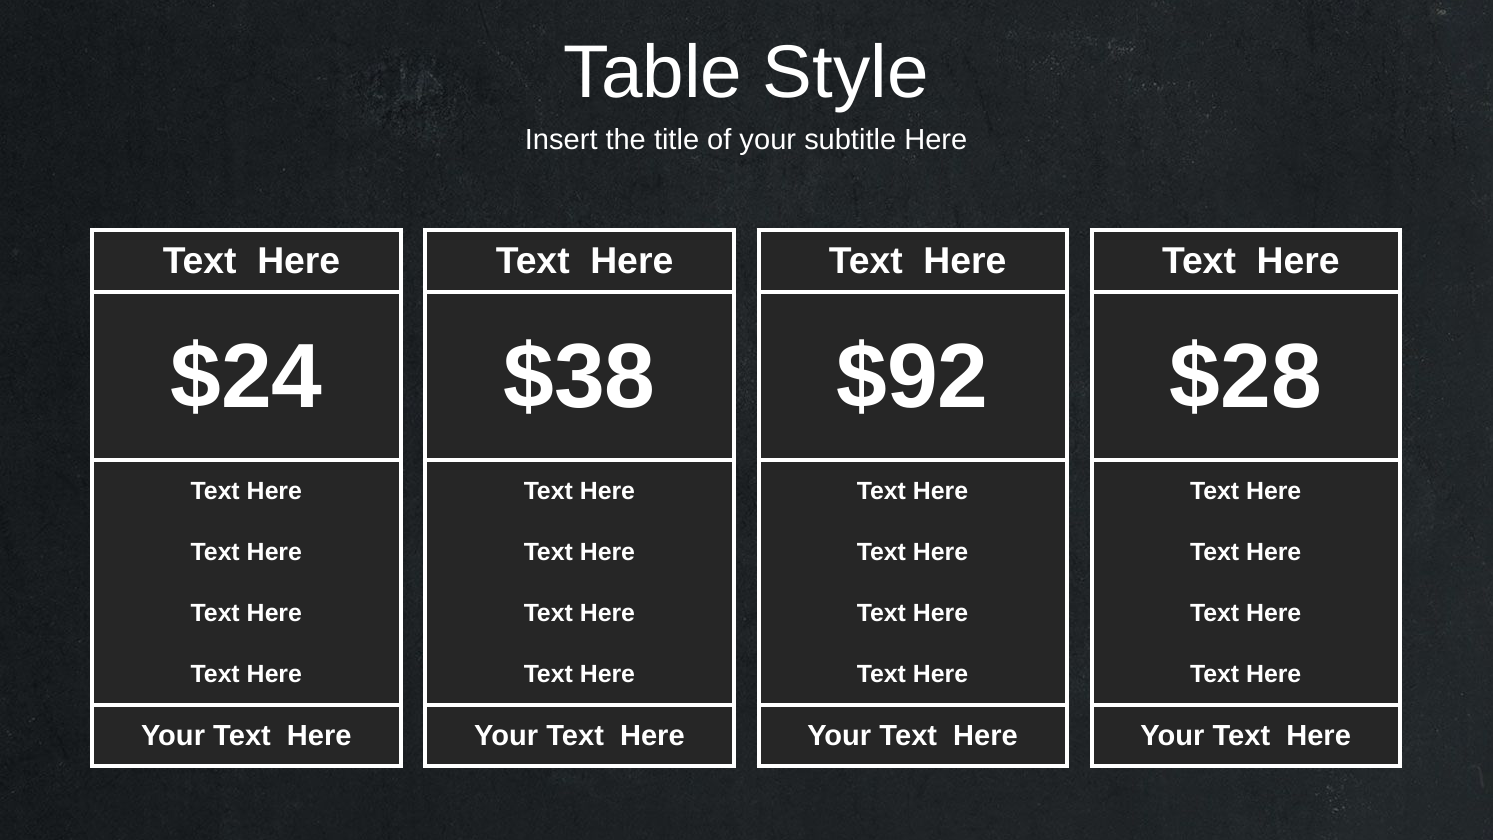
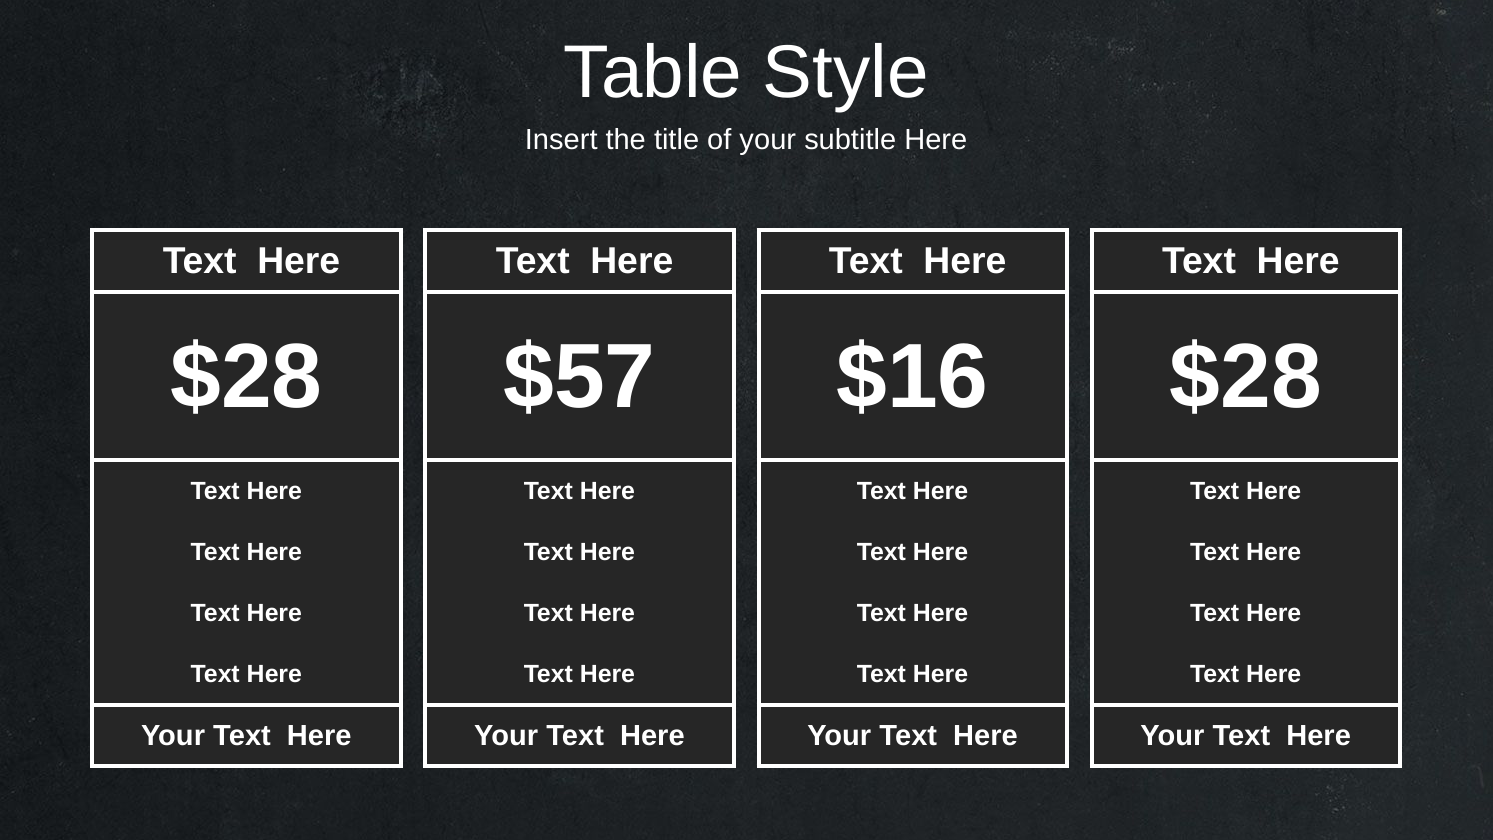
$24: $24 -> $28 (246, 377)
$38: $38 -> $57 (580, 377)
$92: $92 -> $16 (913, 377)
